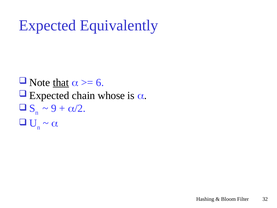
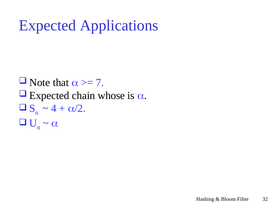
Equivalently: Equivalently -> Applications (119, 25)
that underline: present -> none (61, 82)
6: 6 -> 7 (100, 82)
9: 9 -> 4 (54, 108)
